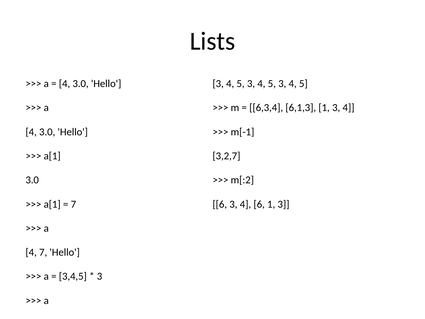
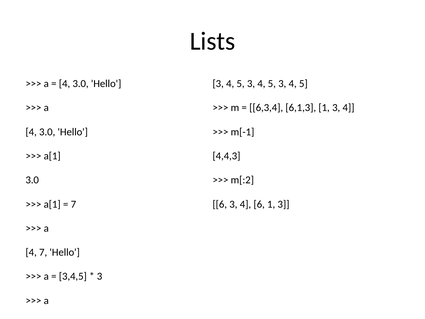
3,2,7: 3,2,7 -> 4,4,3 (226, 156)
